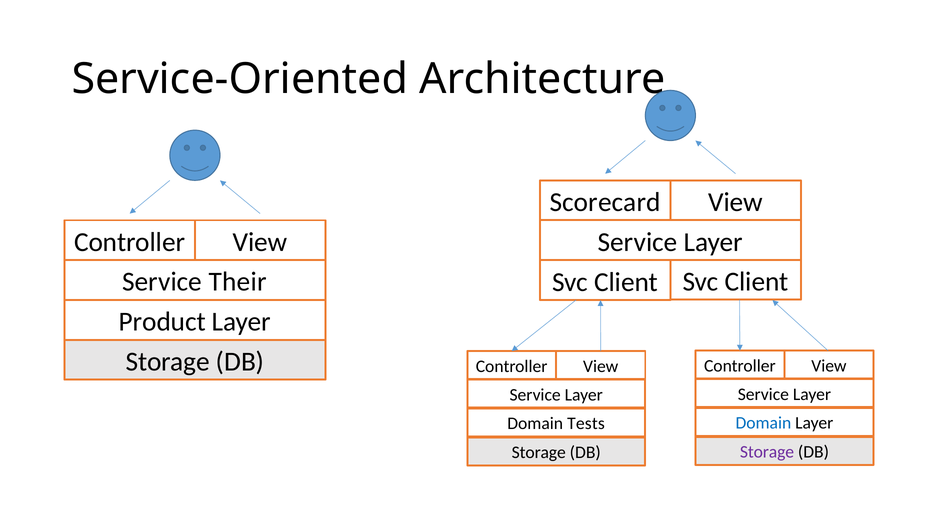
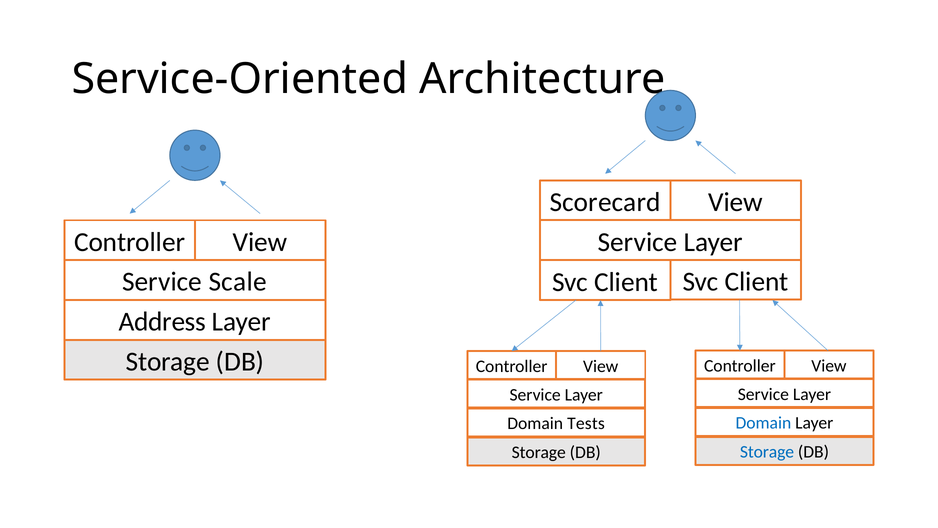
Their: Their -> Scale (238, 282)
Product: Product -> Address (162, 322)
Storage colour: purple -> blue (767, 452)
